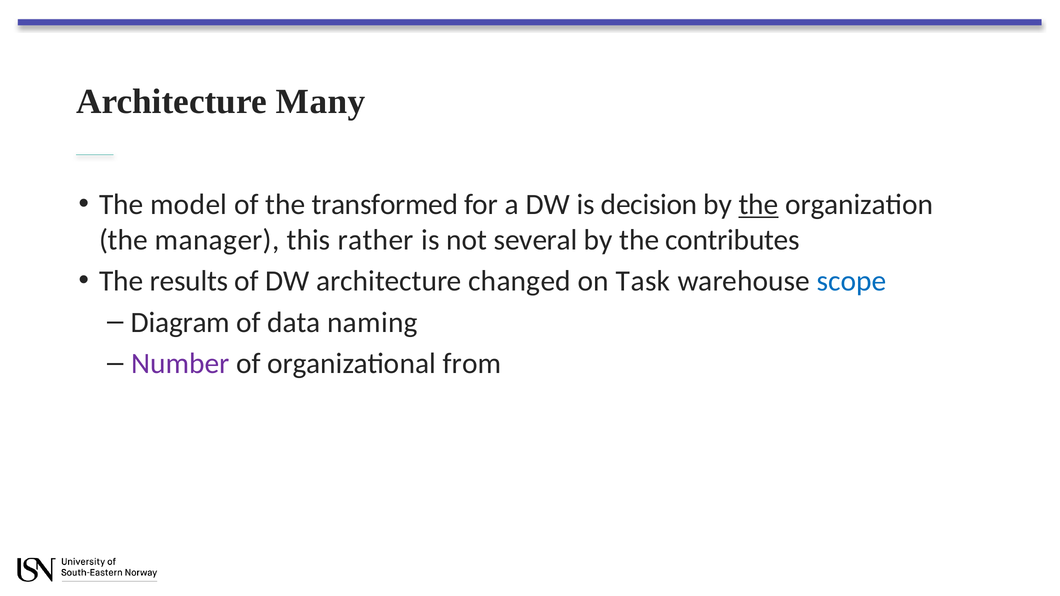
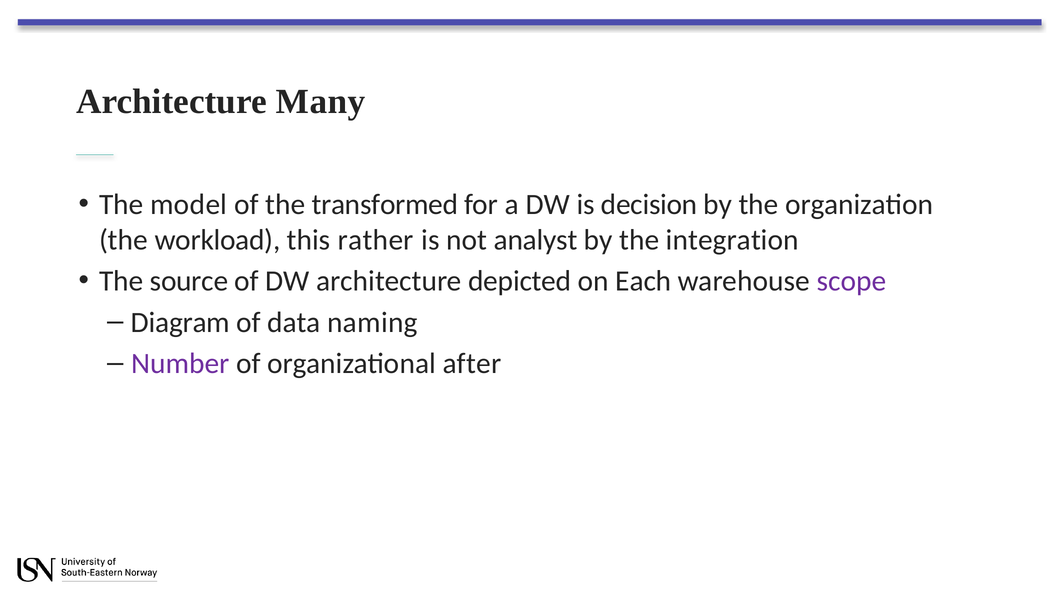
the underline: present -> none (759, 205)
manager: manager -> workload (218, 240)
several: several -> analyst (536, 240)
contributes: contributes -> integration (732, 240)
results: results -> source (189, 281)
changed: changed -> depicted (520, 281)
Task: Task -> Each (643, 281)
scope colour: blue -> purple (851, 281)
from: from -> after (472, 364)
